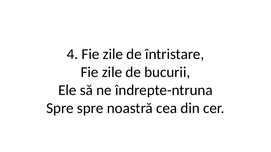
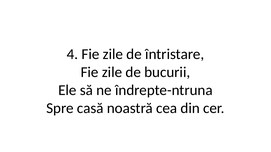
Spre spre: spre -> casă (90, 108)
